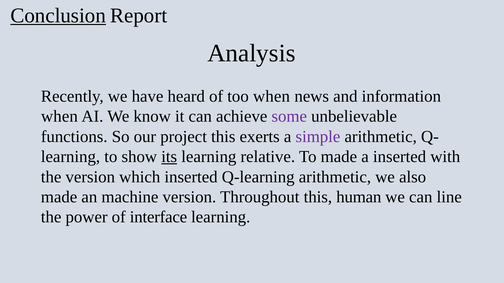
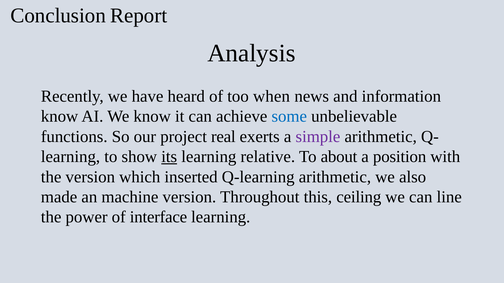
Conclusion underline: present -> none (58, 16)
when: when -> know (60, 117)
some colour: purple -> blue (289, 117)
project this: this -> real (223, 137)
To made: made -> about (339, 157)
a inserted: inserted -> position (400, 157)
human: human -> ceiling (359, 197)
